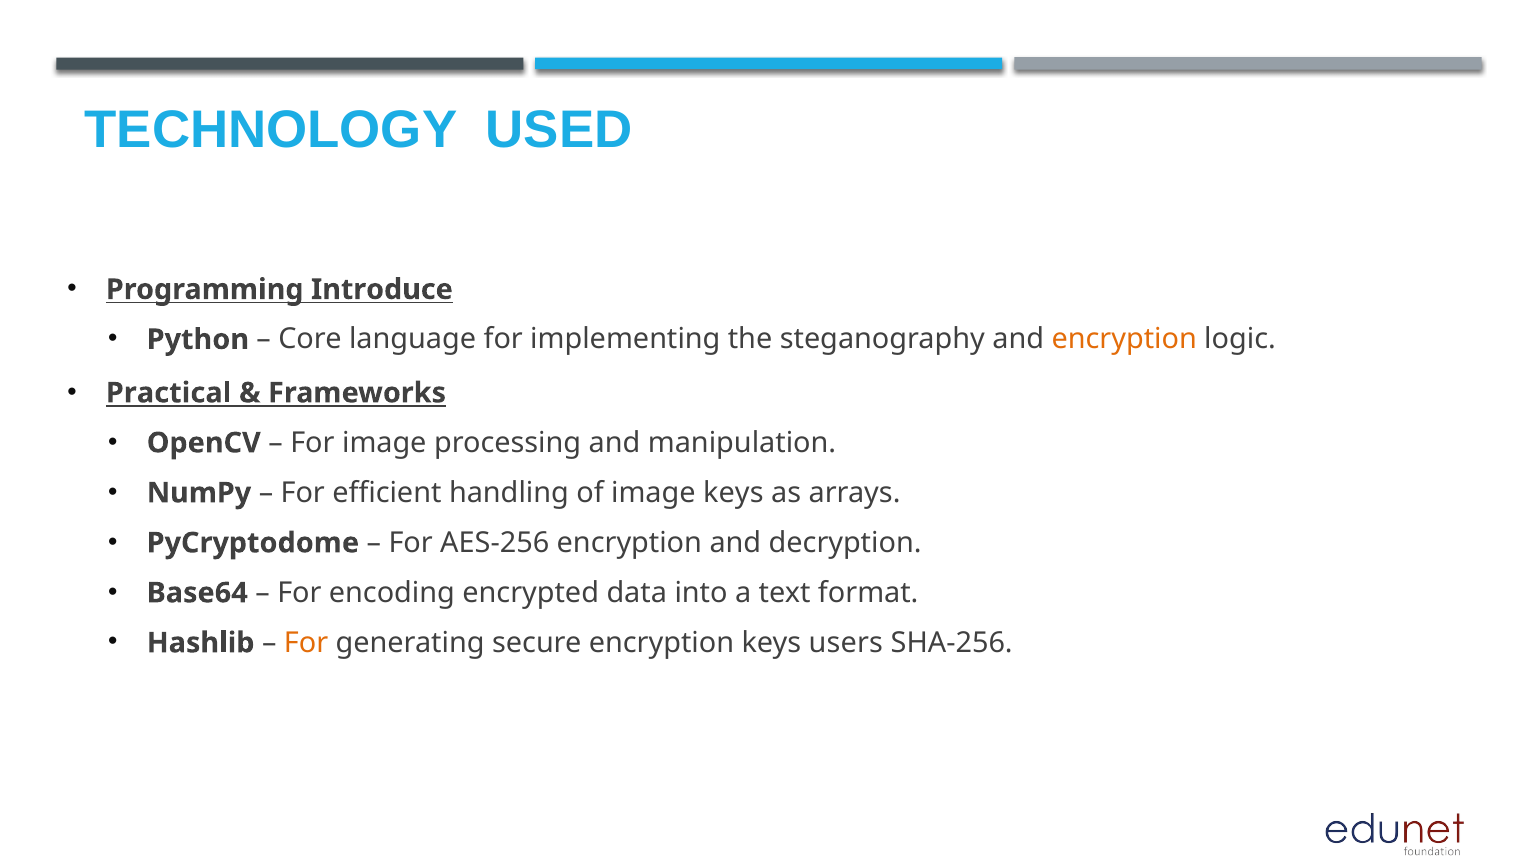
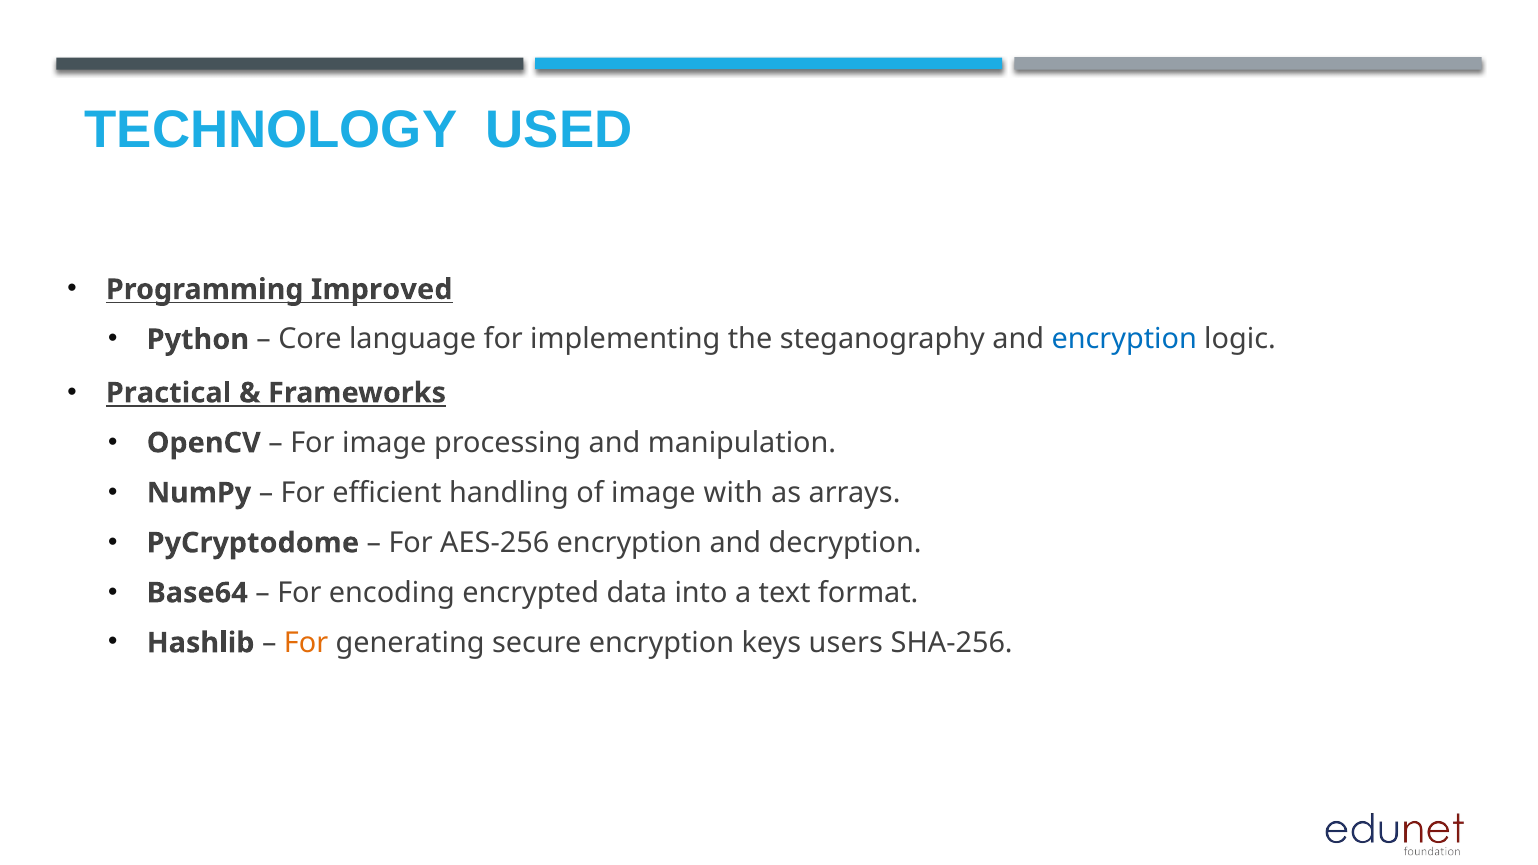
Introduce: Introduce -> Improved (382, 290)
encryption colour: orange -> blue (1124, 340)
image keys: keys -> with (733, 493)
